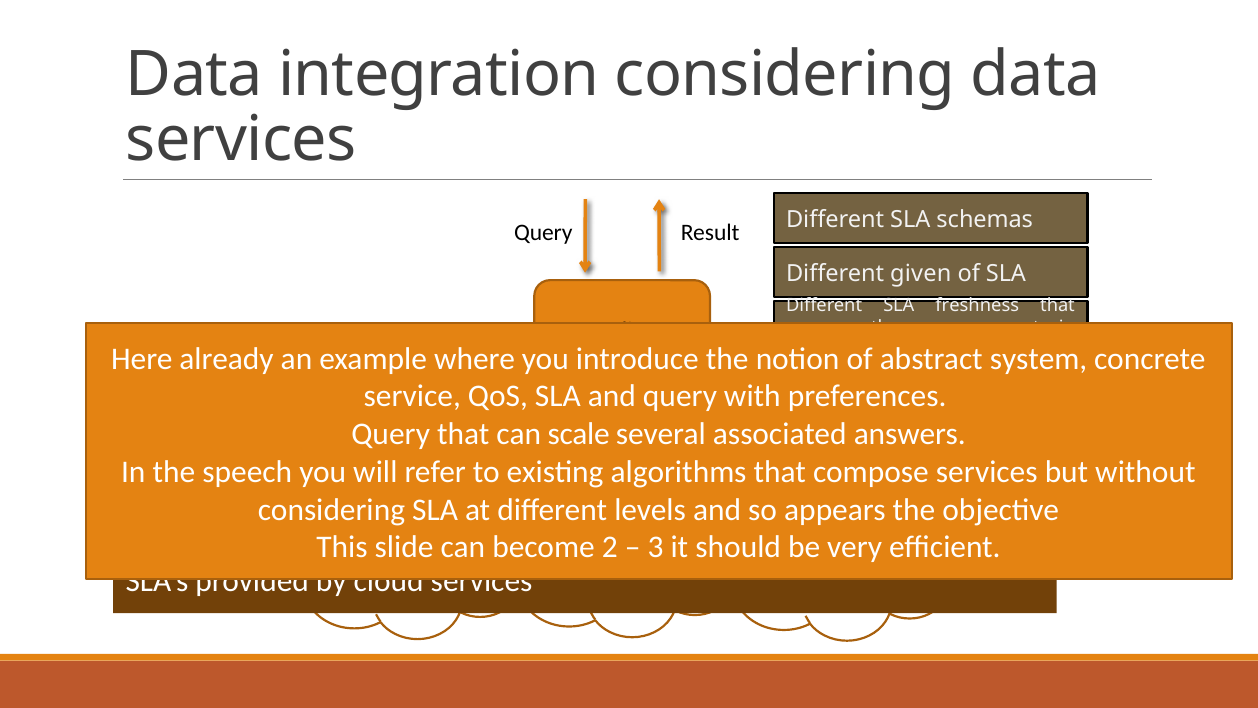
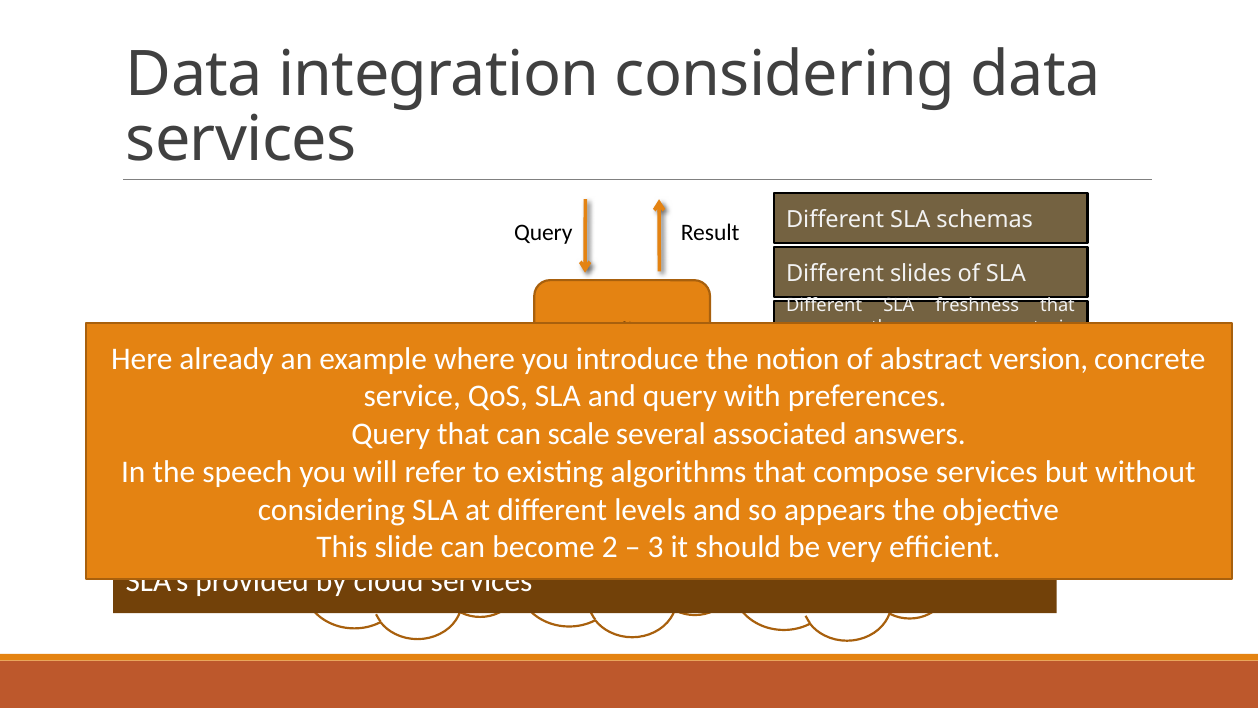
given: given -> slides (921, 273)
system: system -> version (1039, 359)
